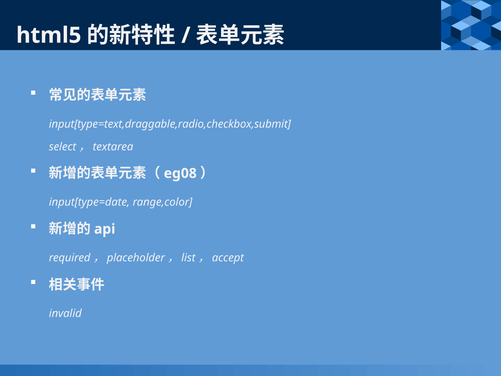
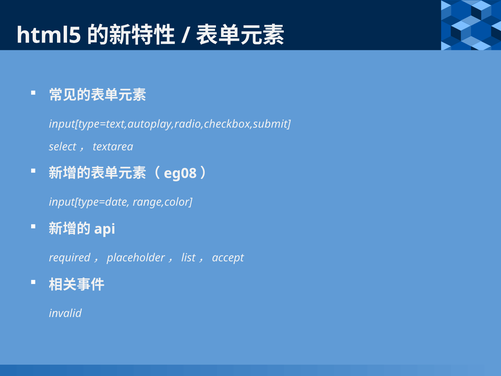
input[type=text,draggable,radio,checkbox,submit: input[type=text,draggable,radio,checkbox,submit -> input[type=text,autoplay,radio,checkbox,submit (170, 124)
